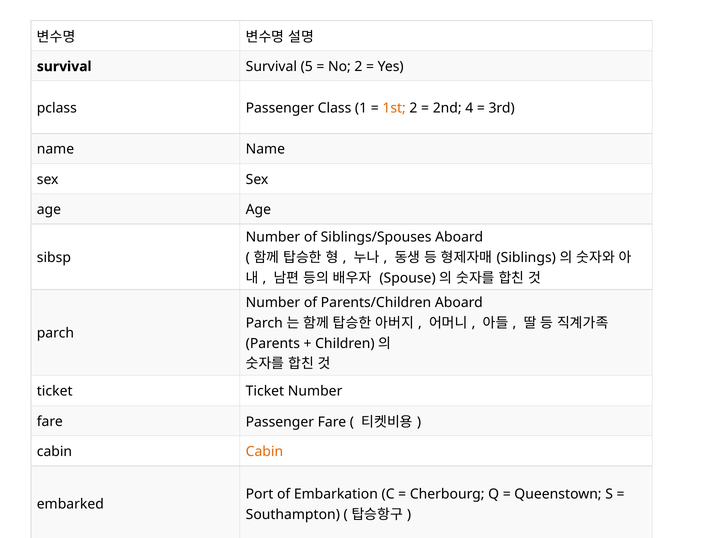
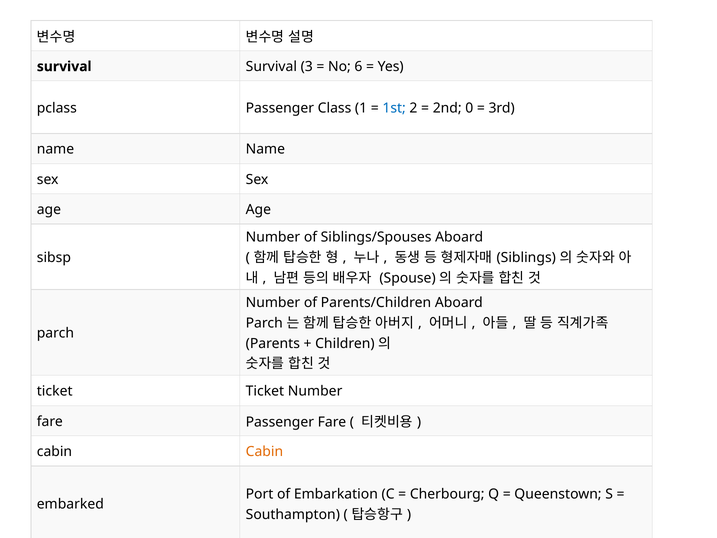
5: 5 -> 3 (307, 67)
No 2: 2 -> 6 (358, 67)
1st colour: orange -> blue (394, 108)
4: 4 -> 0 (469, 108)
